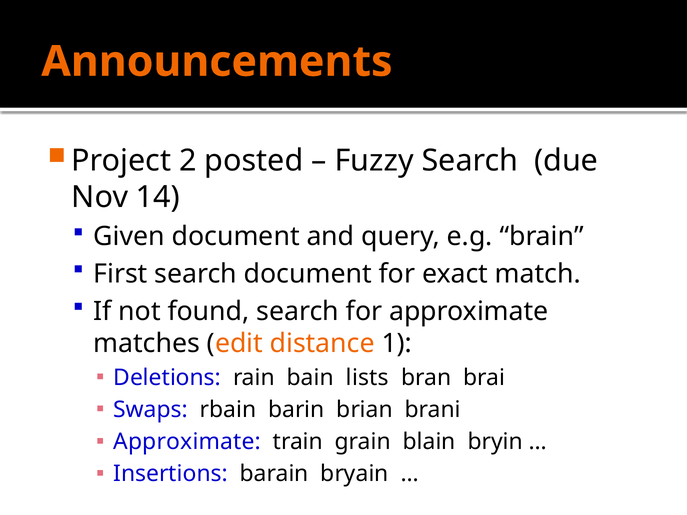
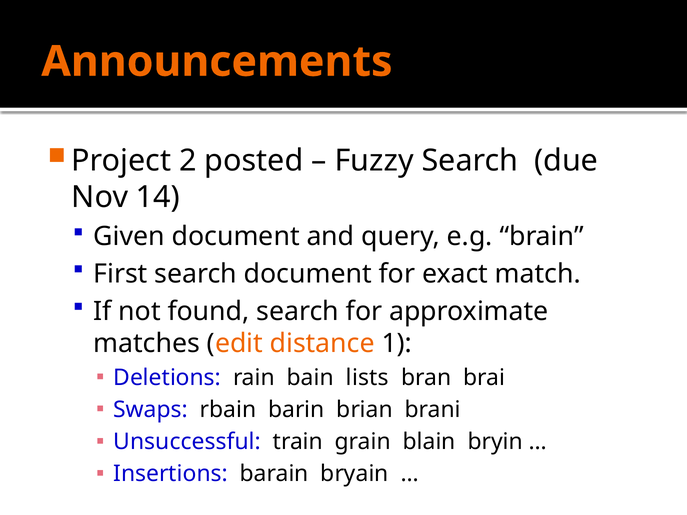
Approximate: Approximate -> Unsuccessful (187, 442)
